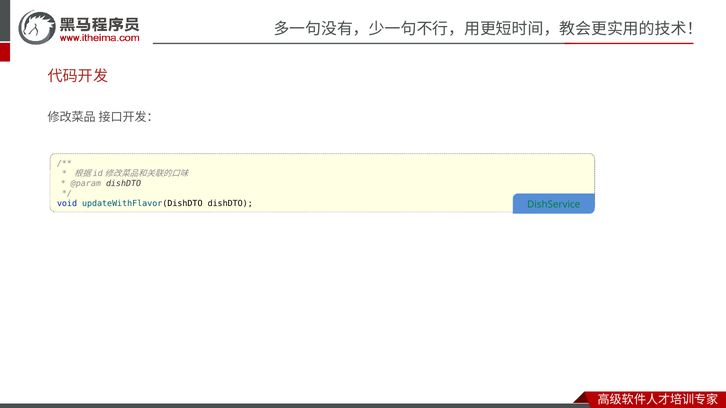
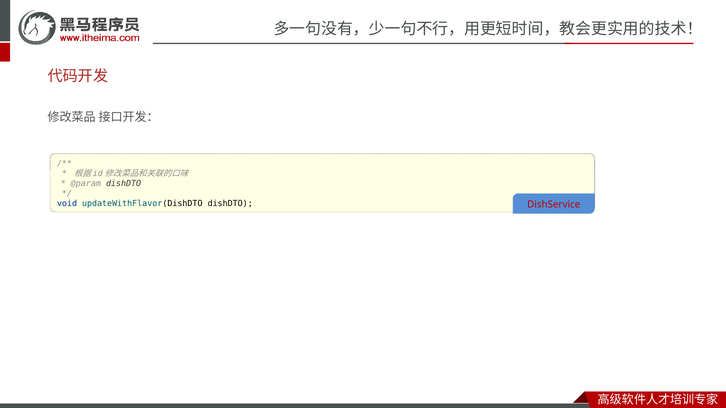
DishService colour: green -> red (554, 204)
